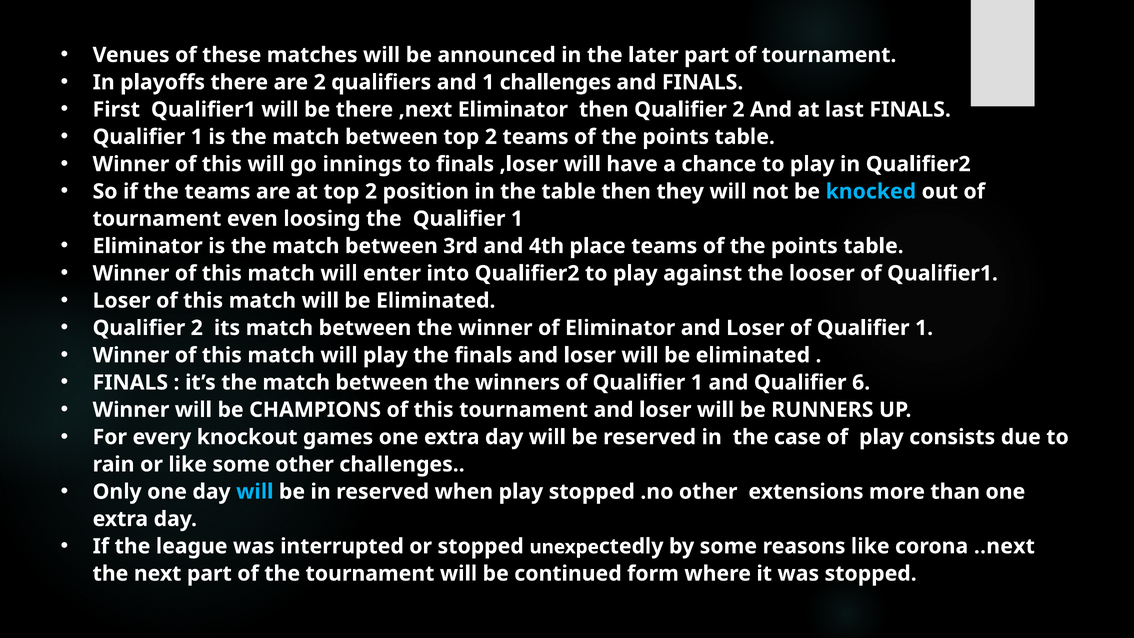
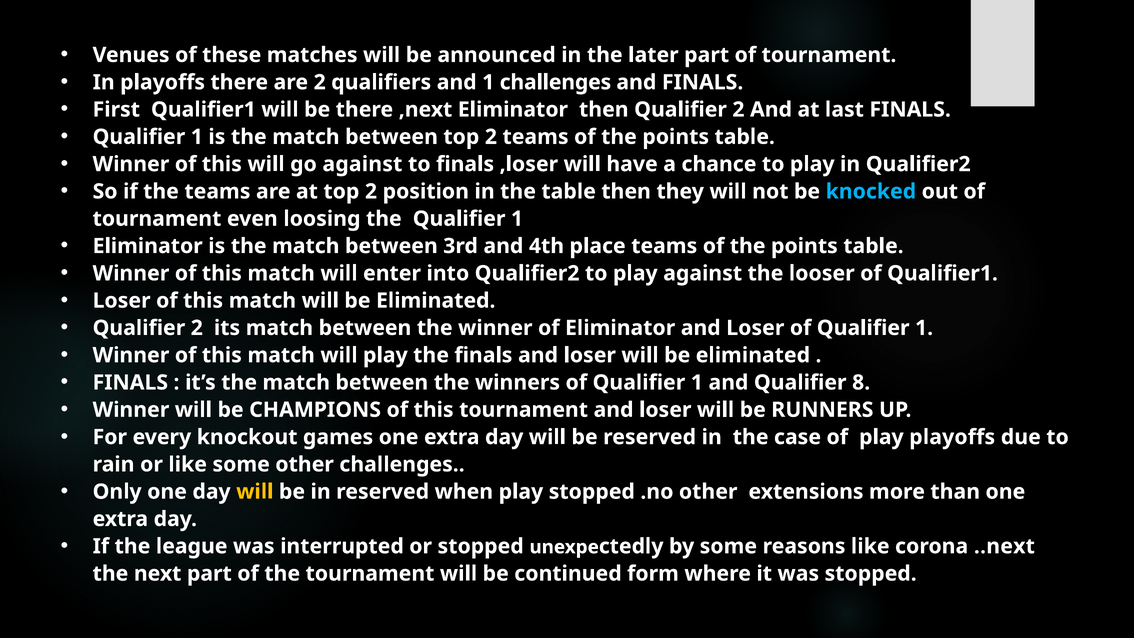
go innings: innings -> against (362, 164)
6: 6 -> 8 (861, 382)
play consists: consists -> playoffs (952, 437)
will colour: light blue -> yellow (255, 492)
